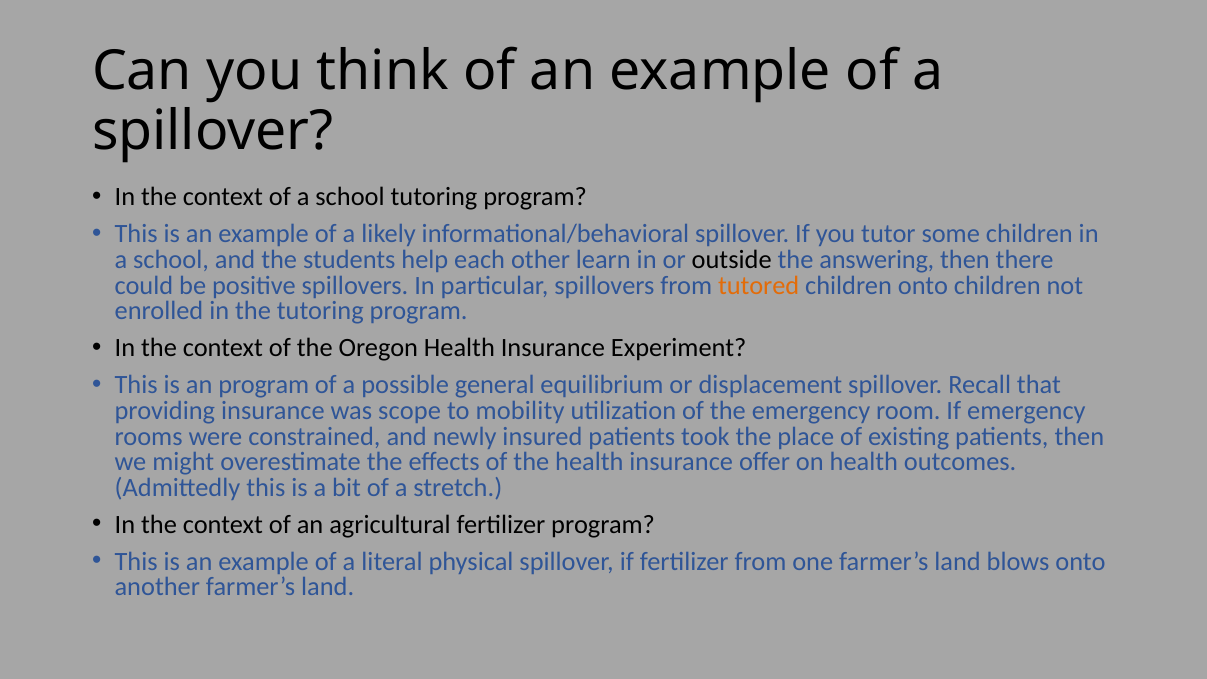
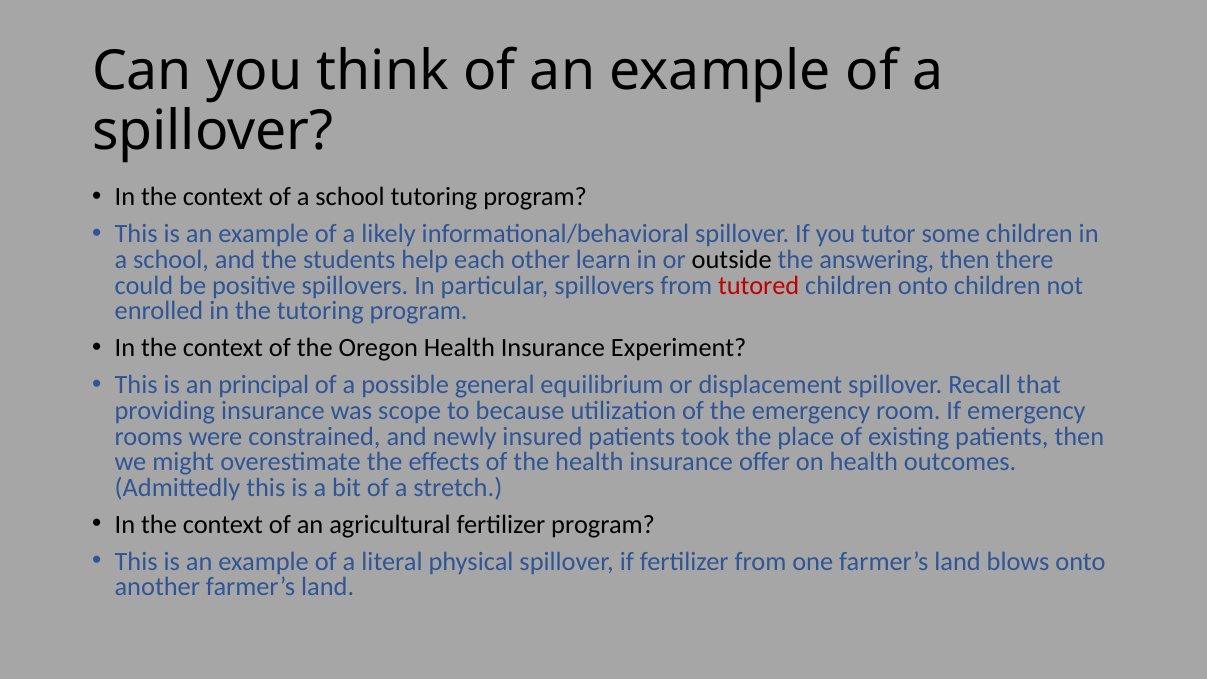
tutored colour: orange -> red (759, 285)
an program: program -> principal (264, 385)
mobility: mobility -> because (520, 411)
